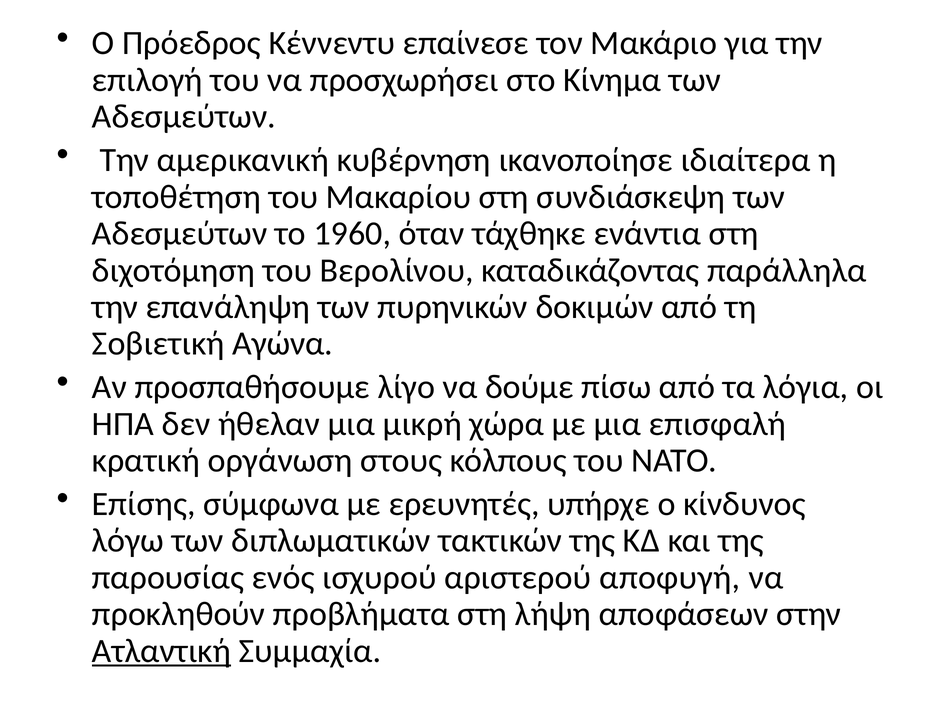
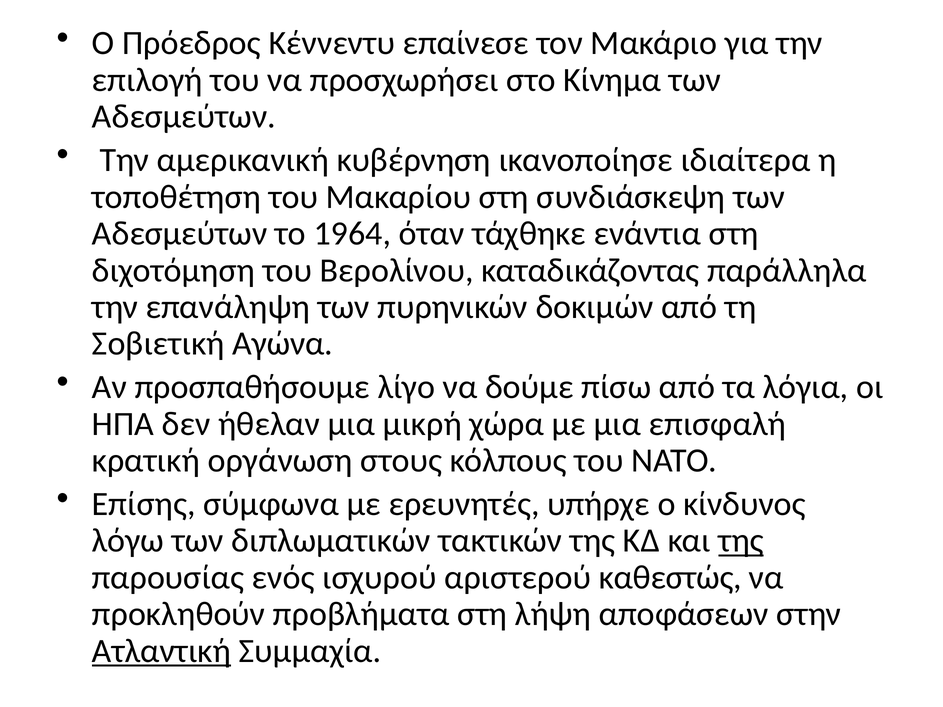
1960: 1960 -> 1964 (352, 234)
της underline: none -> present (741, 541)
αποφυγή: αποφυγή -> καθεστώς (670, 578)
